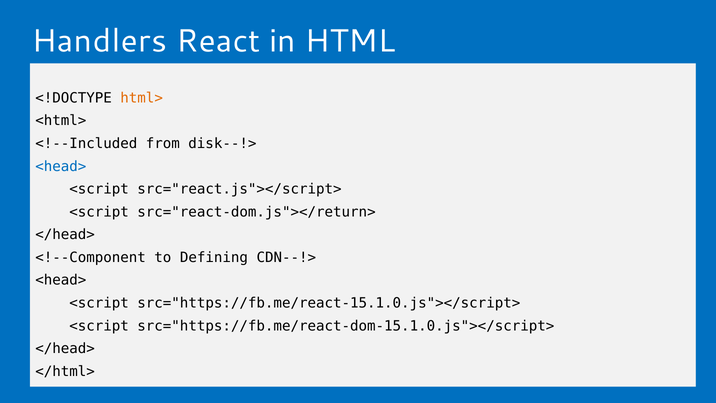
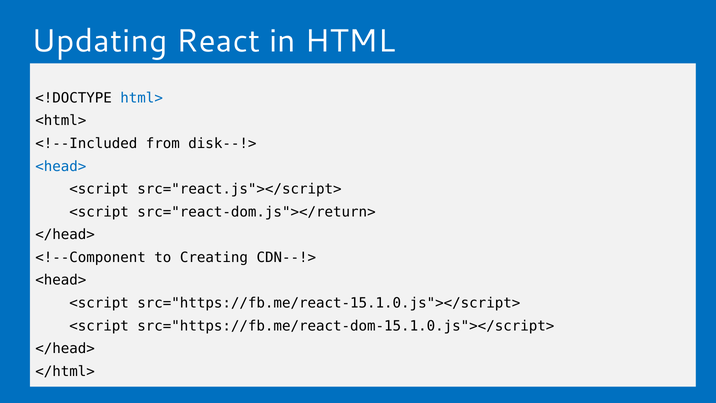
Handlers: Handlers -> Updating (99, 41)
html> colour: orange -> blue (142, 98)
Defining: Defining -> Creating (214, 257)
